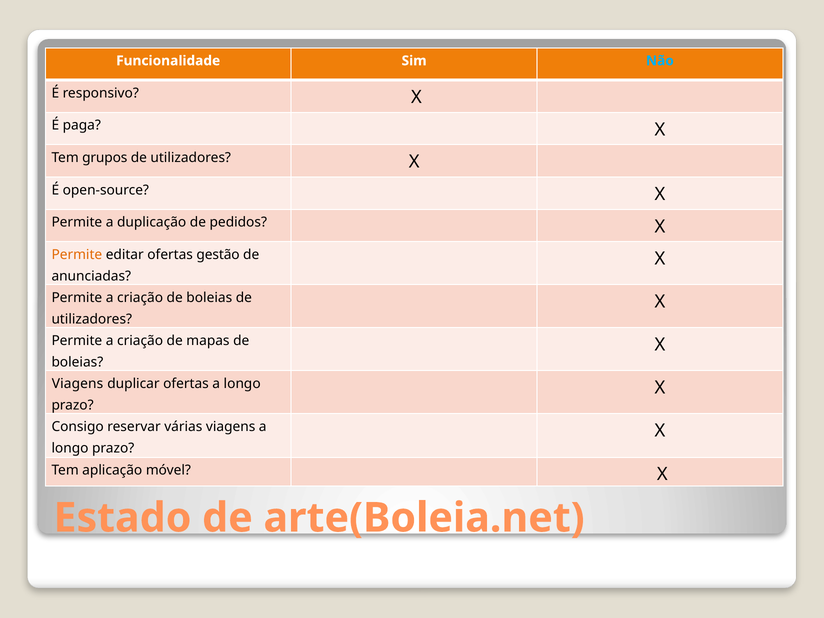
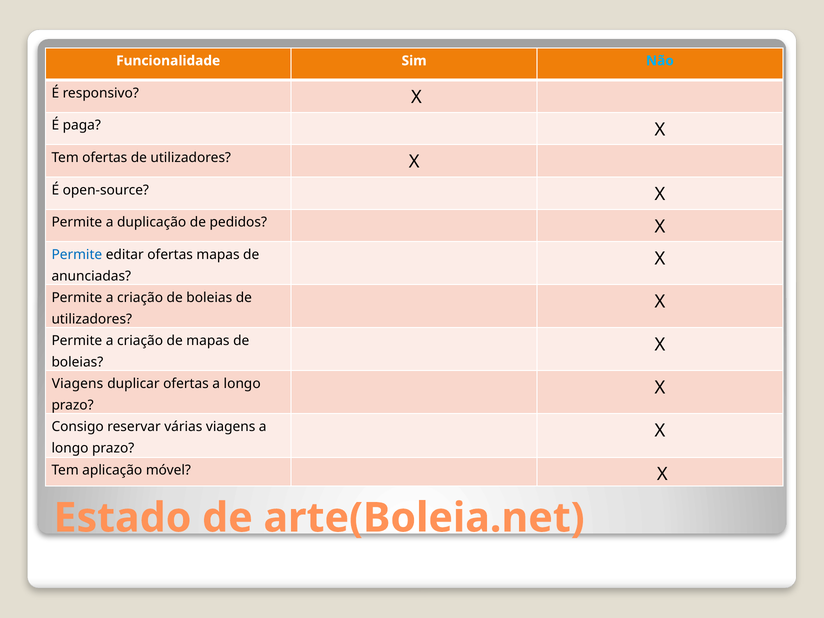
Tem grupos: grupos -> ofertas (105, 158)
Permite colour: orange -> blue (77, 255)
ofertas gestão: gestão -> mapas (218, 255)
